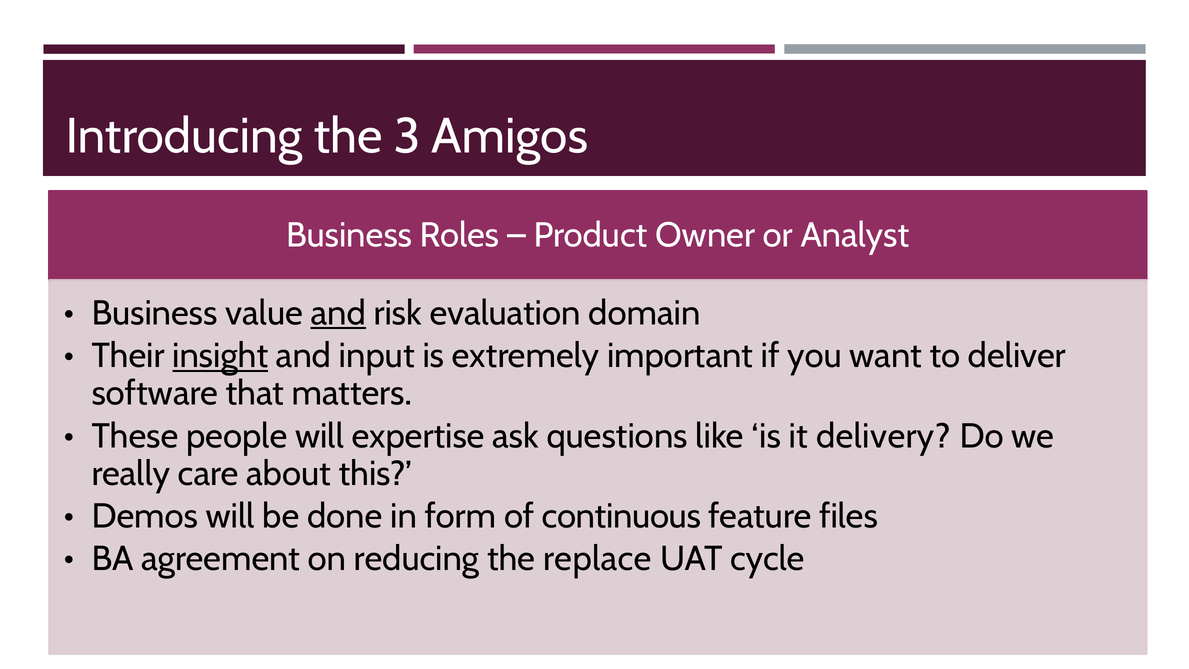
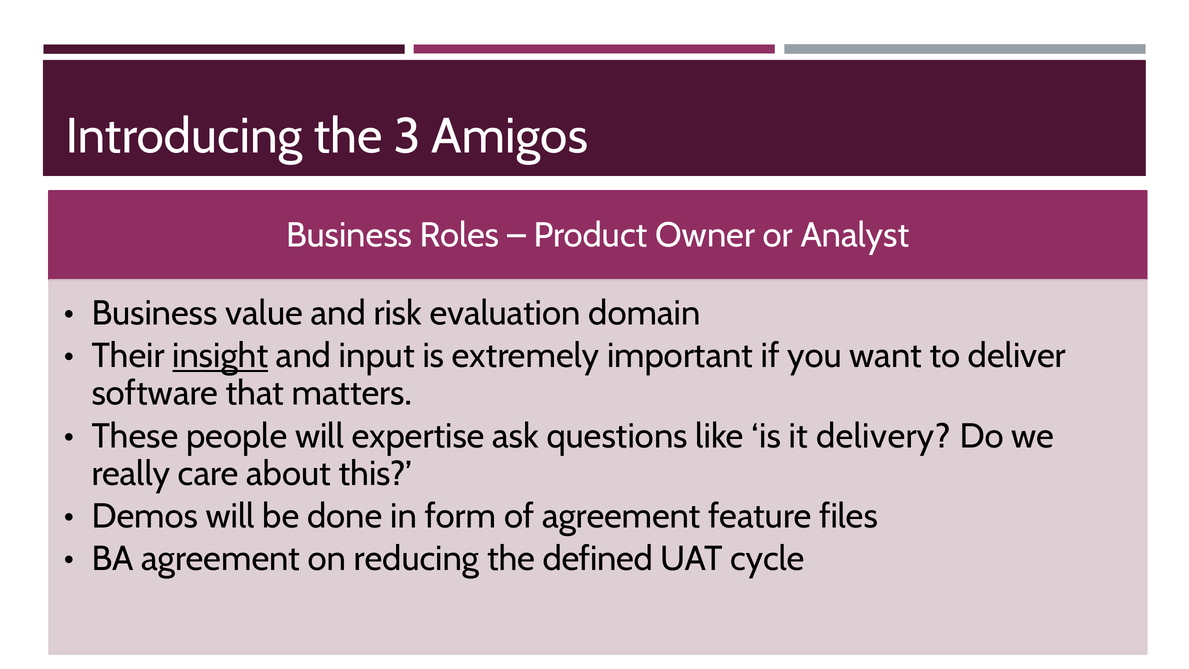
and underline: present -> none (338, 313)
of continuous: continuous -> agreement (621, 516)
replace: replace -> defined (598, 559)
